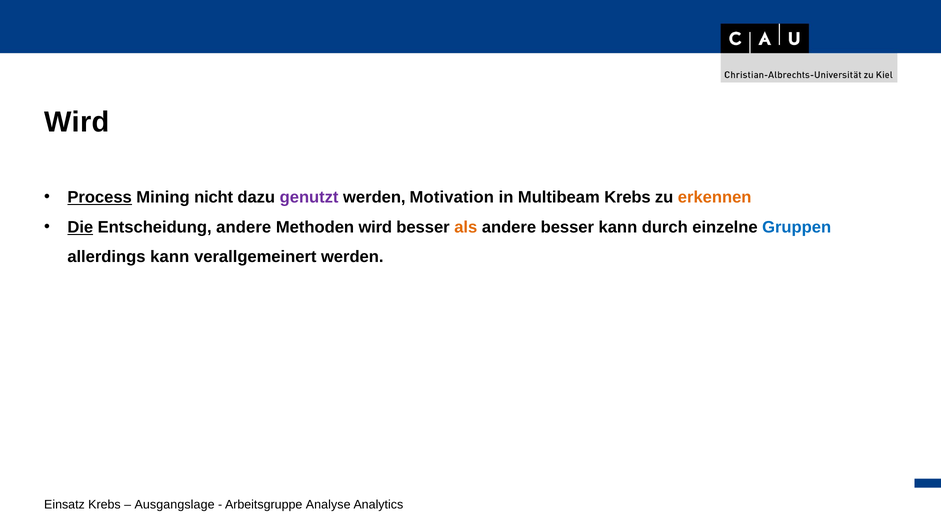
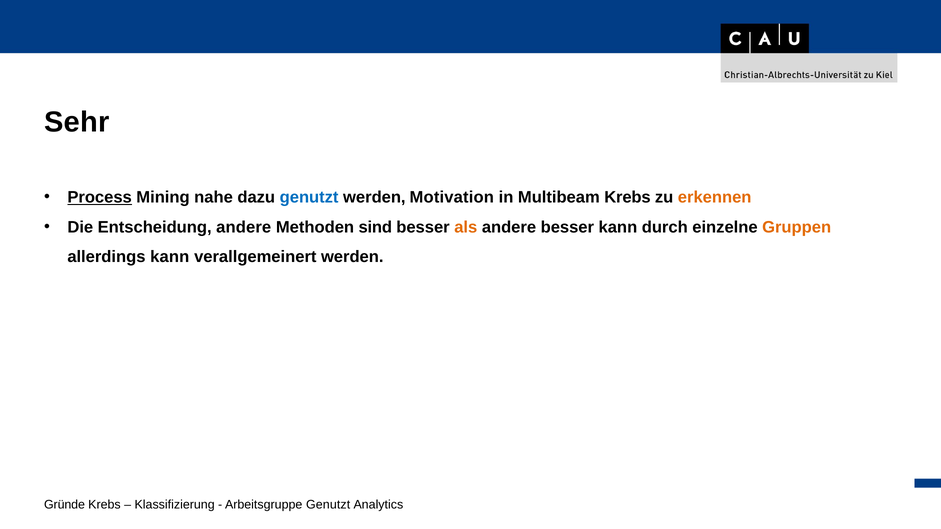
Wird: Wird -> Sehr (77, 122)
nicht: nicht -> nahe (214, 197)
genutzt colour: purple -> blue (309, 197)
Die underline: present -> none (80, 227)
Methoden wird: wird -> sind (375, 227)
Gruppen colour: blue -> orange (797, 227)
Einsatz: Einsatz -> Gründe (65, 505)
Ausgangslage: Ausgangslage -> Klassifizierung (175, 505)
Arbeitsgruppe Analyse: Analyse -> Genutzt (328, 505)
